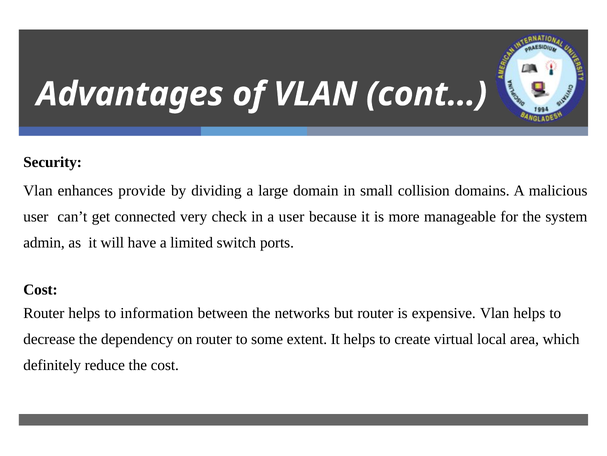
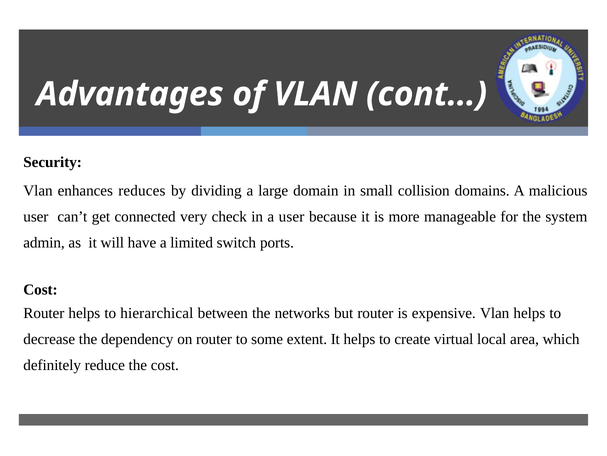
provide: provide -> reduces (142, 190)
information: information -> hierarchical (157, 313)
